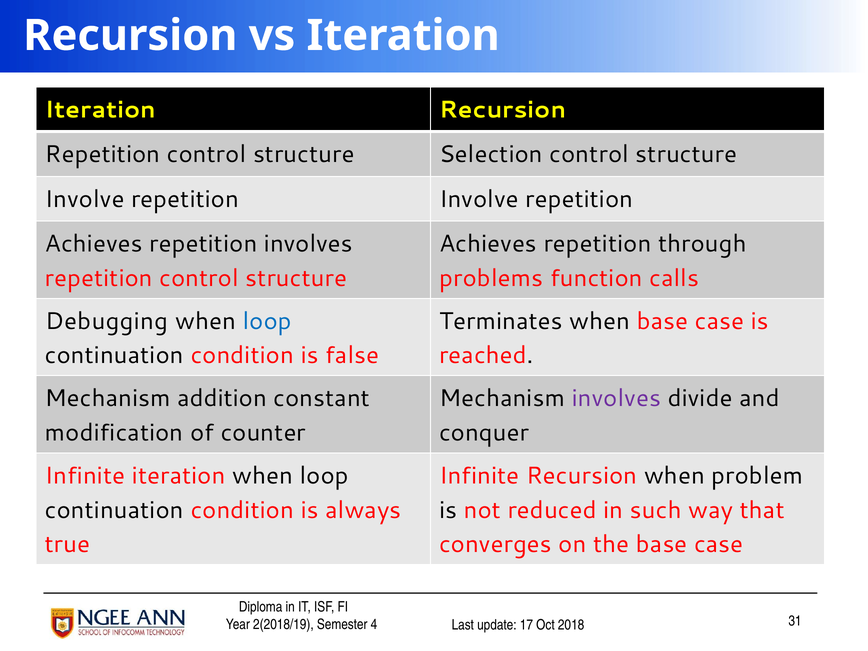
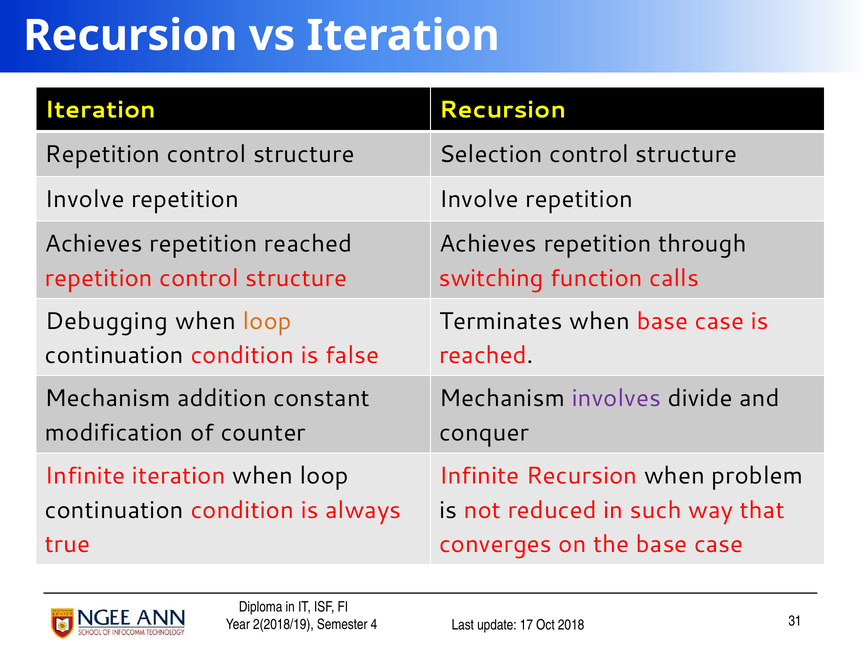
repetition involves: involves -> reached (308, 244)
problems: problems -> switching (491, 278)
loop colour: blue -> orange (267, 321)
